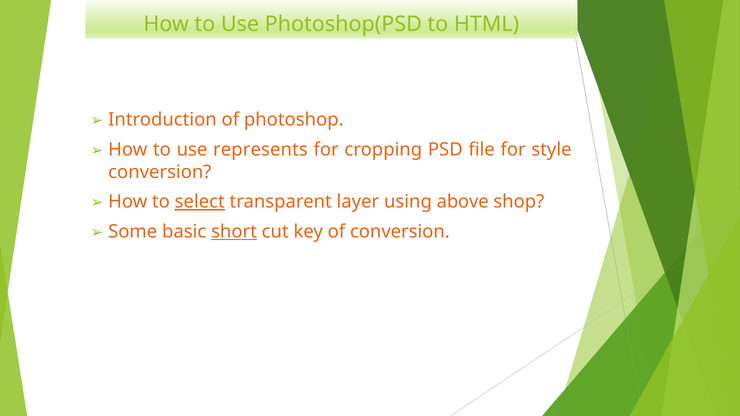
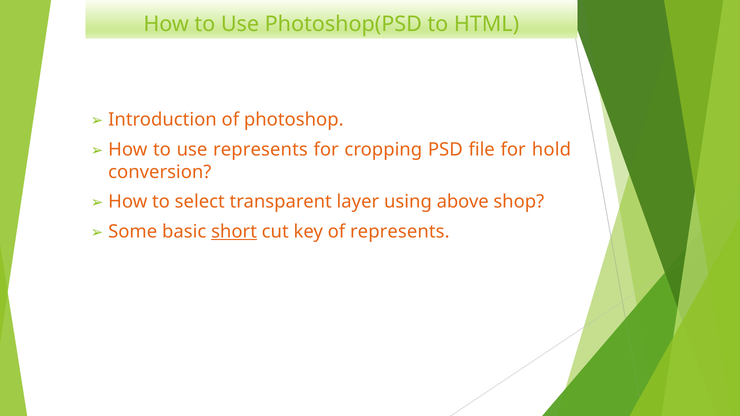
style: style -> hold (551, 150)
select underline: present -> none (200, 202)
of conversion: conversion -> represents (400, 232)
